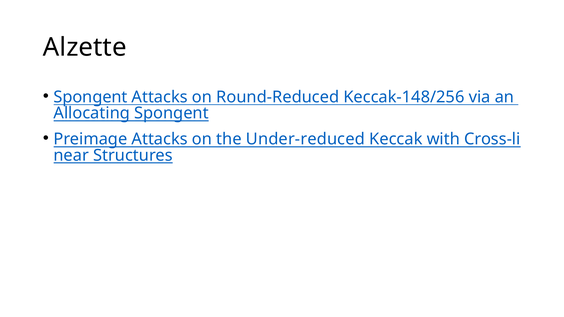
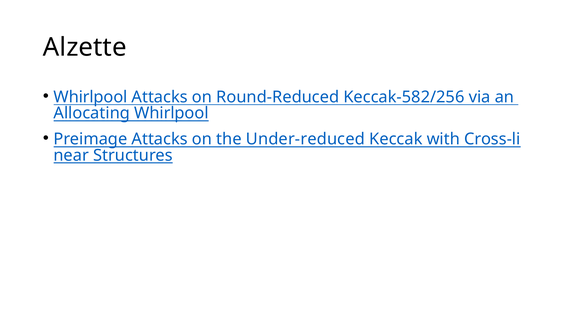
Spongent: Spongent -> Whirlpool (91, 97)
Keccak-148/256: Keccak-148/256 -> Keccak-582/256 (404, 97)
Allocating Spongent: Spongent -> Whirlpool (171, 113)
